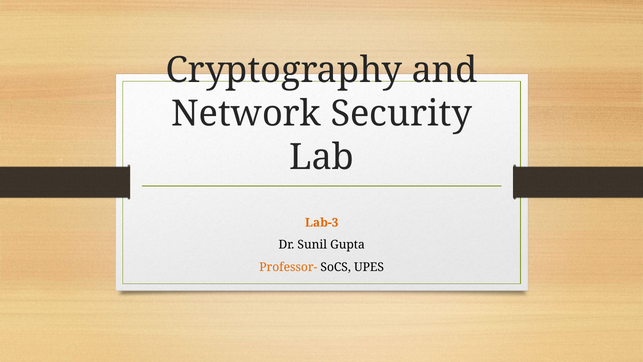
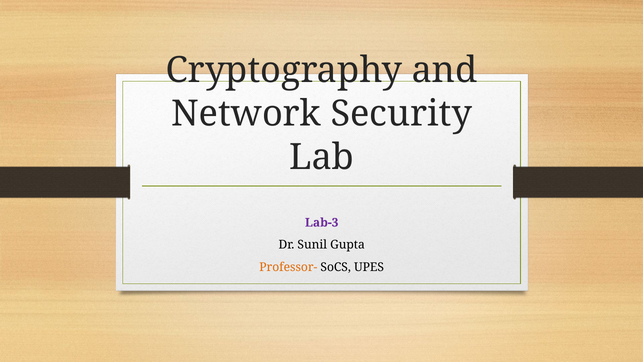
Lab-3 colour: orange -> purple (322, 222)
